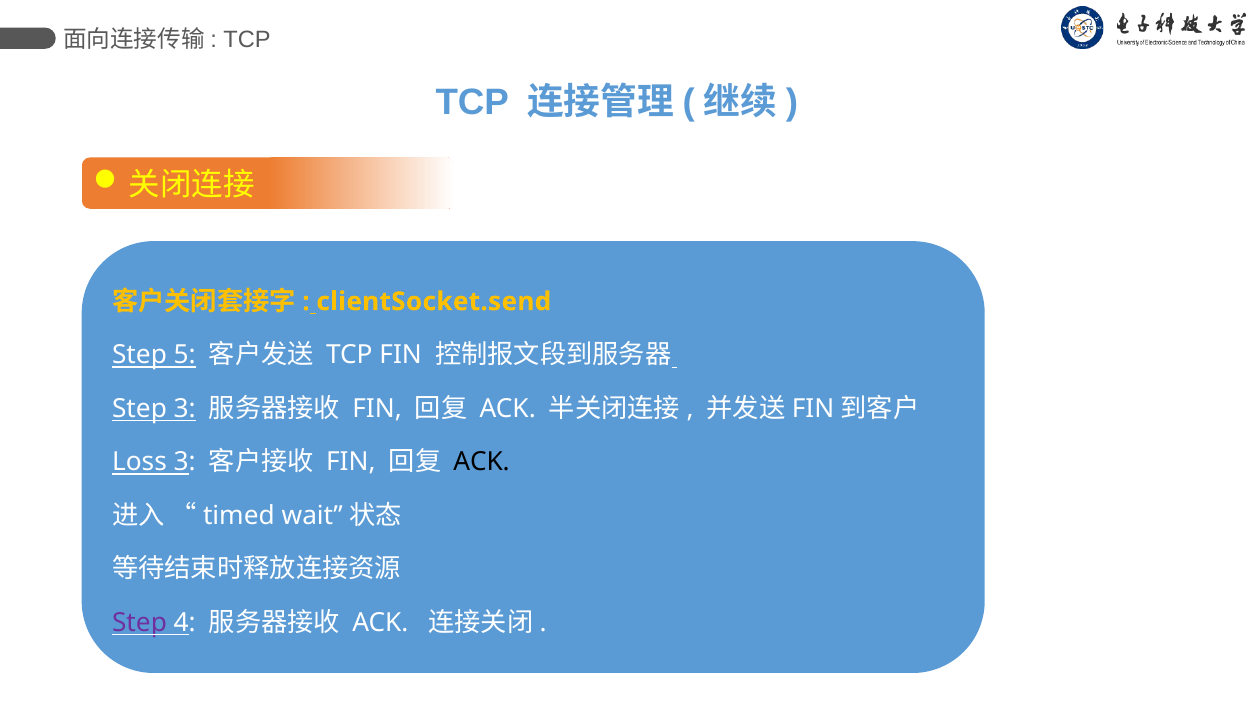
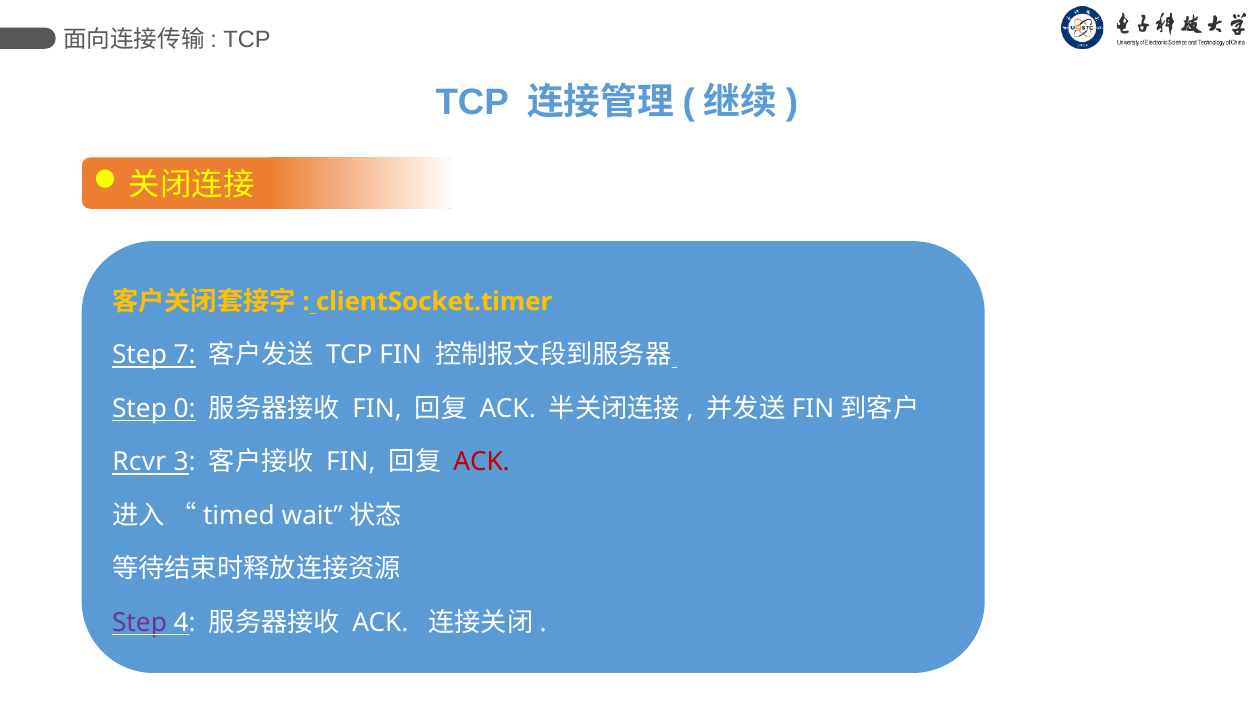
clientSocket.send: clientSocket.send -> clientSocket.timer (434, 302)
5: 5 -> 7 (185, 355)
Step 3: 3 -> 0 (185, 409)
Loss: Loss -> Rcvr (139, 462)
ACK colour: black -> red (482, 462)
